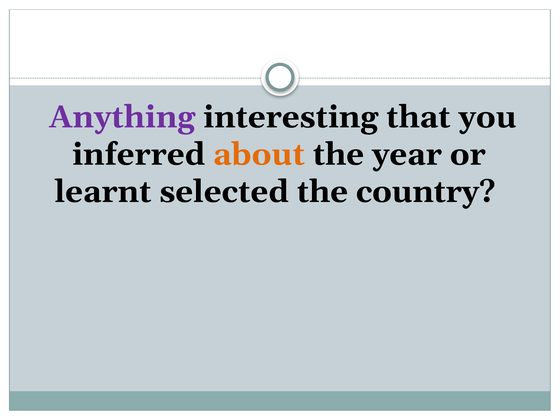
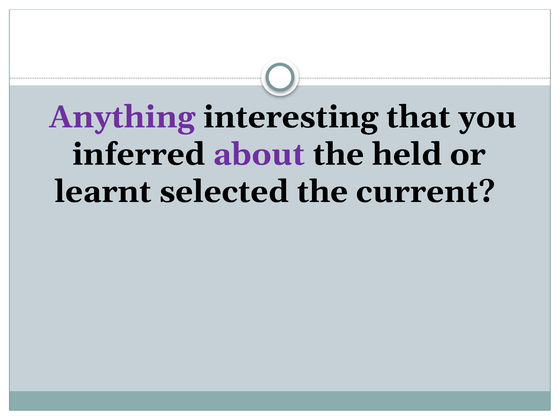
about colour: orange -> purple (259, 154)
year: year -> held (407, 154)
country: country -> current (426, 192)
